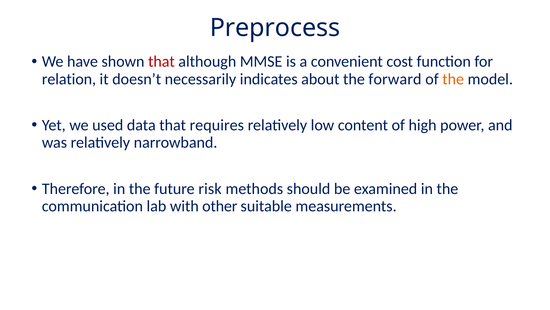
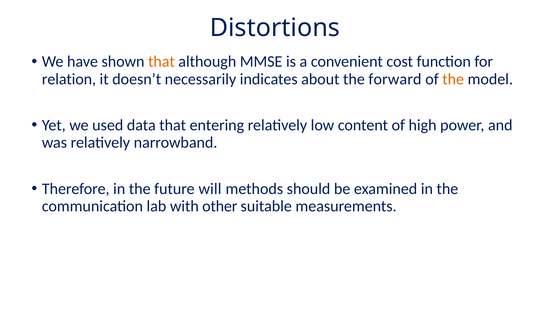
Preprocess: Preprocess -> Distortions (275, 28)
that colour: red -> orange (161, 62)
requires: requires -> entering (217, 125)
risk: risk -> will (210, 188)
